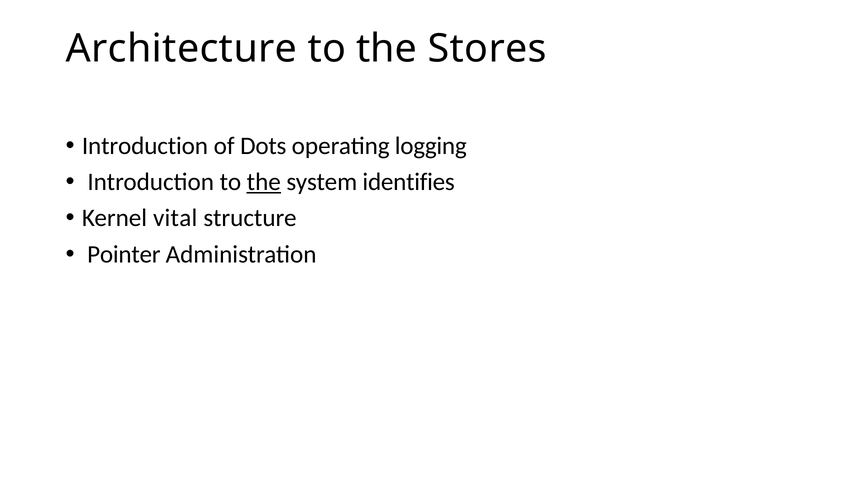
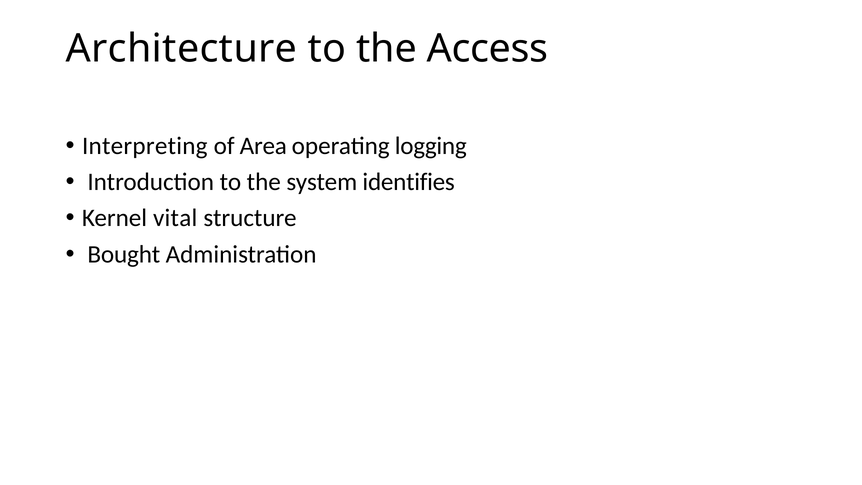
Stores: Stores -> Access (488, 49)
Introduction: Introduction -> Interpreting (145, 146)
Dots: Dots -> Area (263, 146)
the underline: present -> none (264, 182)
Pointer: Pointer -> Bought (124, 254)
